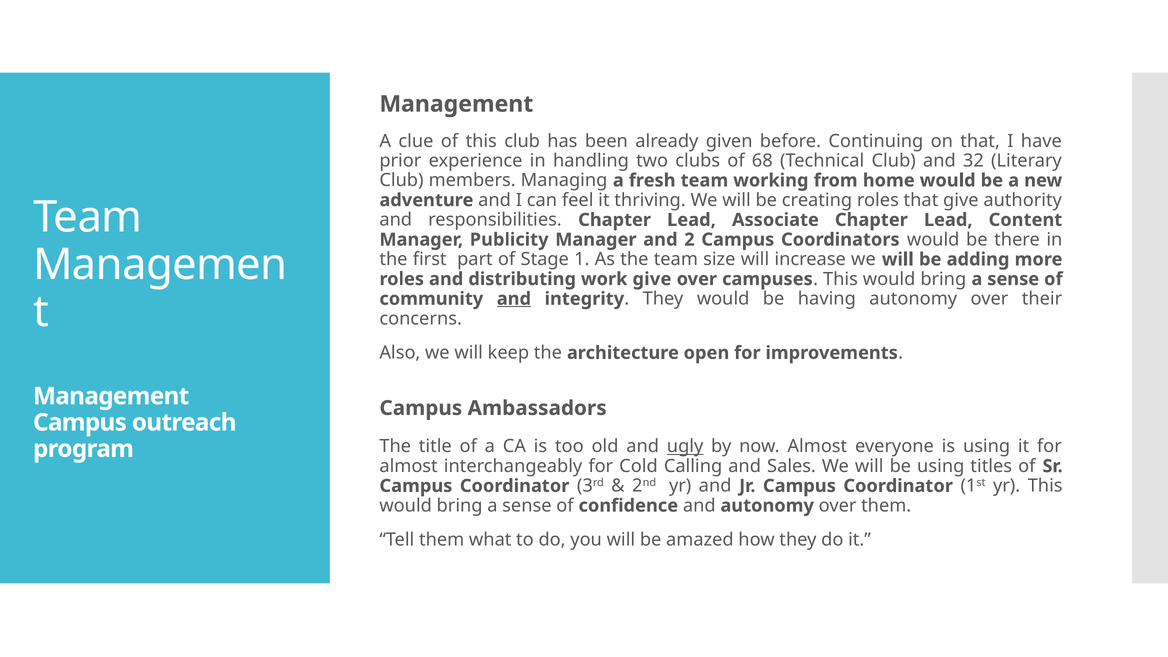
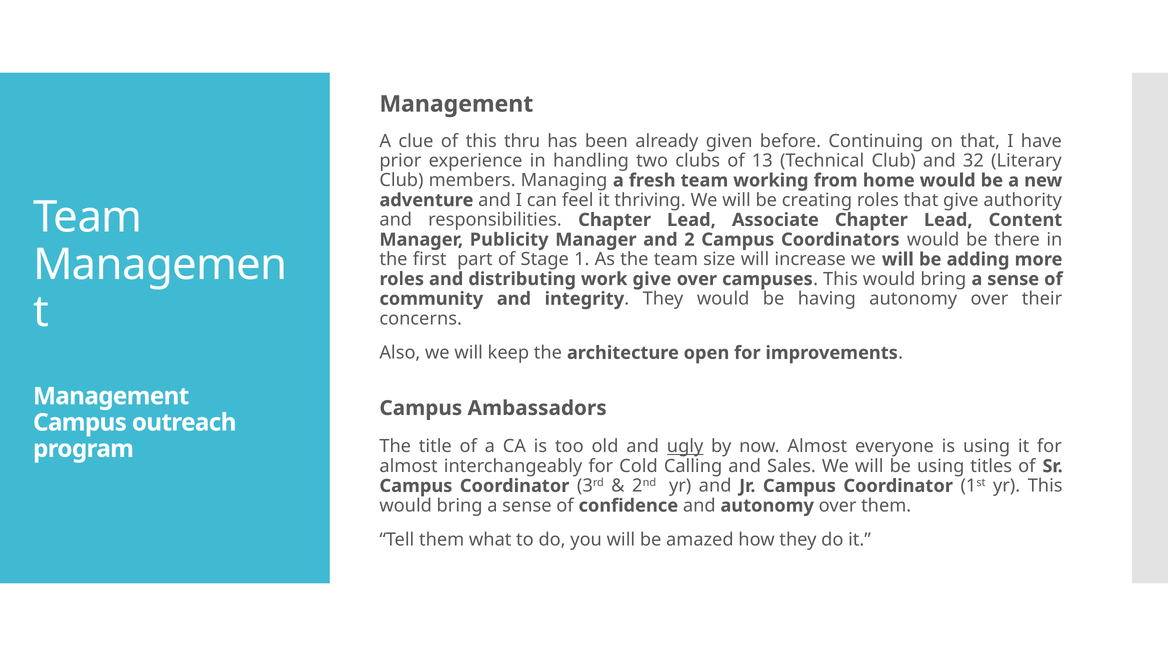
this club: club -> thru (522, 141)
68: 68 -> 13 (762, 161)
and underline: present -> none (514, 299)
